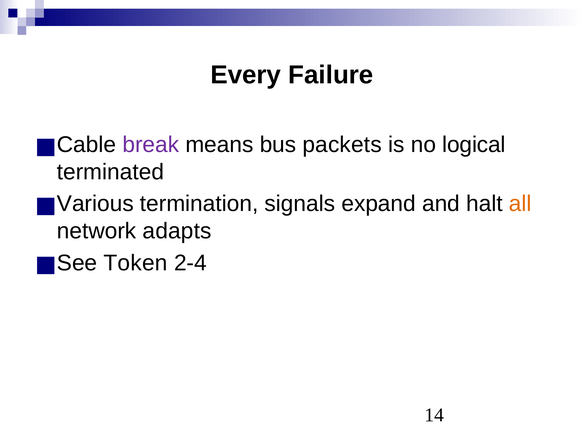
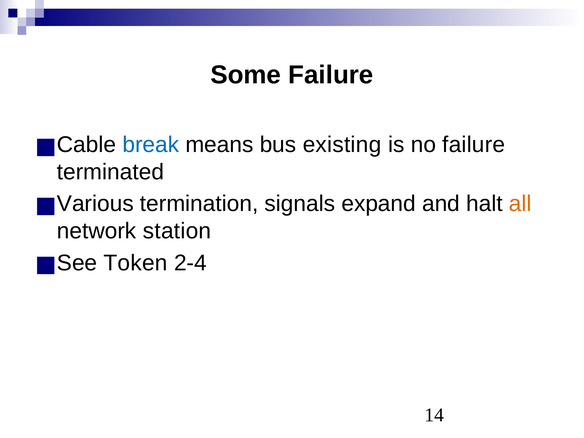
Every: Every -> Some (246, 75)
break colour: purple -> blue (151, 145)
packets: packets -> existing (342, 145)
no logical: logical -> failure (474, 145)
adapts: adapts -> station (177, 231)
